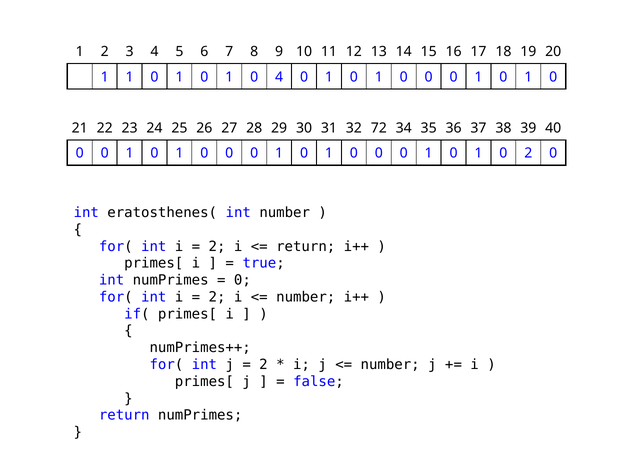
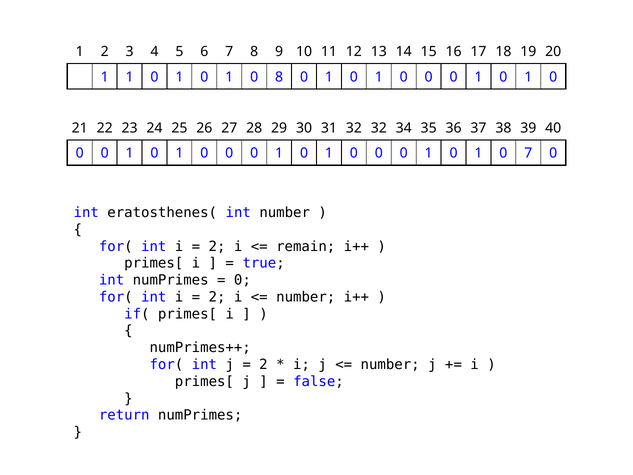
0 4: 4 -> 8 (279, 77)
32 72: 72 -> 32 (379, 128)
0 2: 2 -> 7 (528, 153)
return: return -> remain (306, 246)
